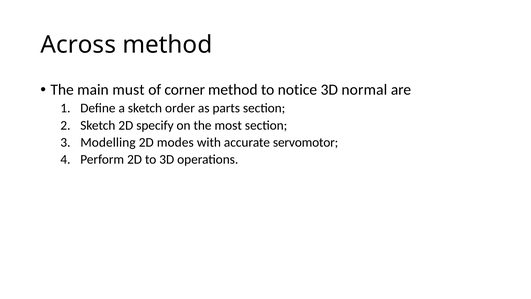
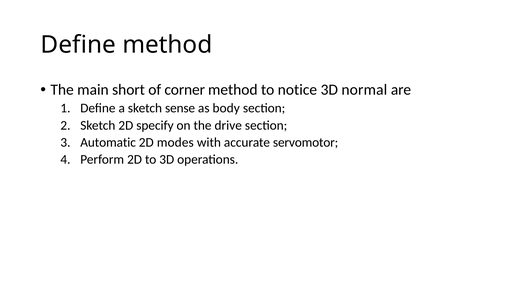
Across: Across -> Define (78, 45)
must: must -> short (129, 90)
order: order -> sense (180, 108)
parts: parts -> body (226, 108)
most: most -> drive (228, 125)
Modelling: Modelling -> Automatic (108, 142)
